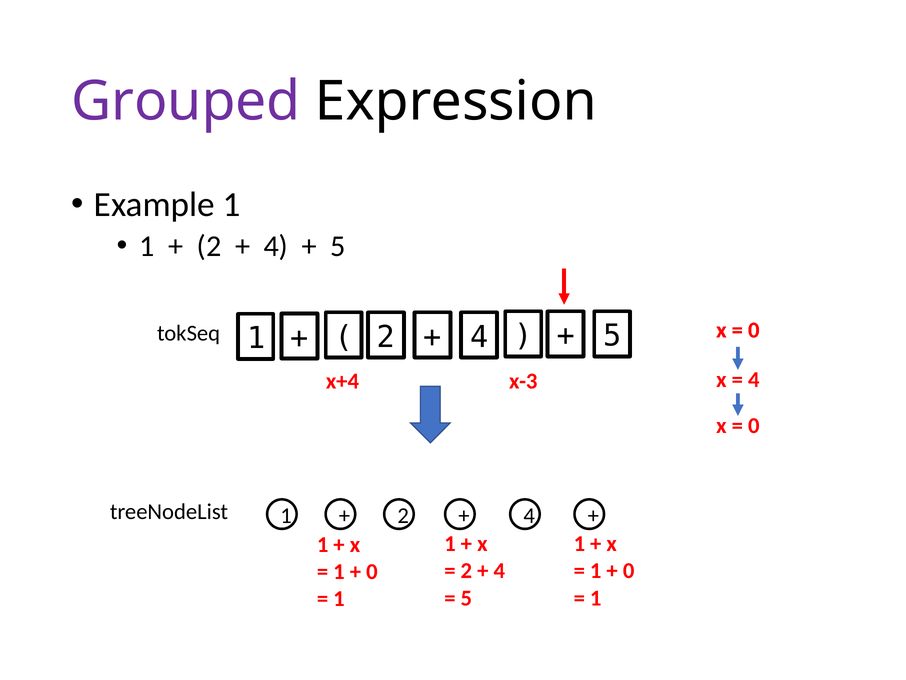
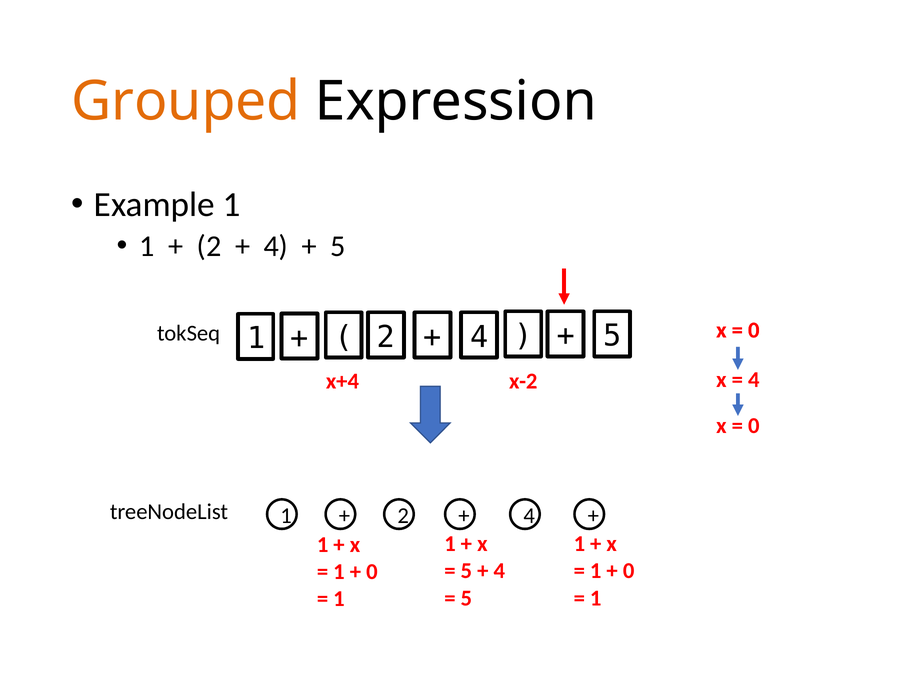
Grouped colour: purple -> orange (186, 101)
x-3: x-3 -> x-2 (523, 381)
2: 2 -> 5 (466, 570)
